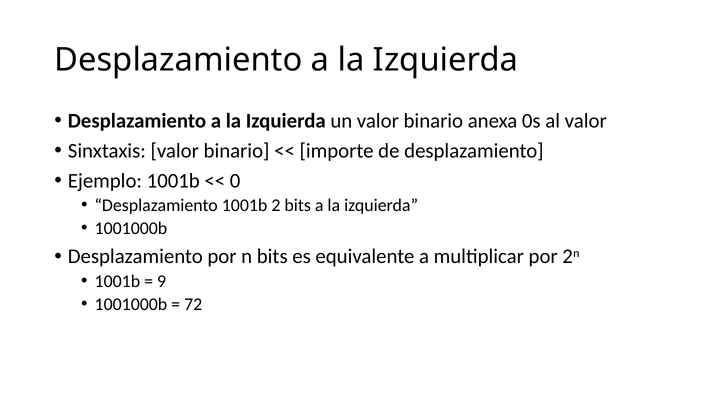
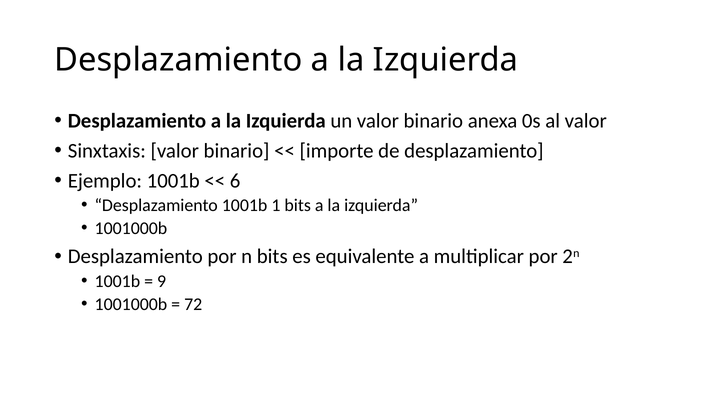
0: 0 -> 6 (235, 180)
2: 2 -> 1 (276, 205)
